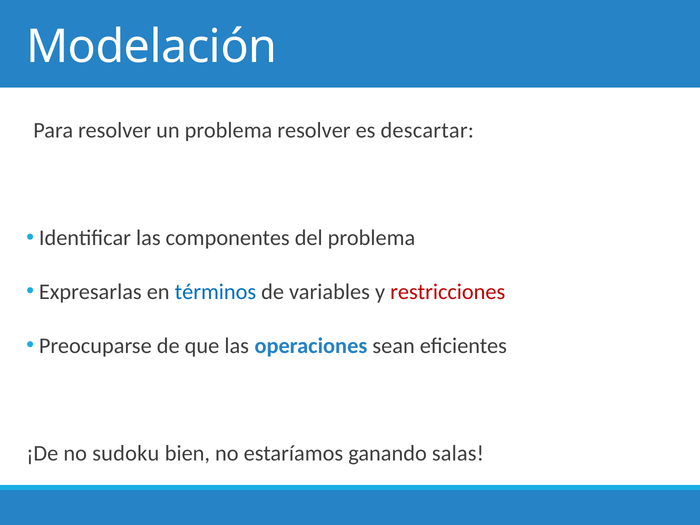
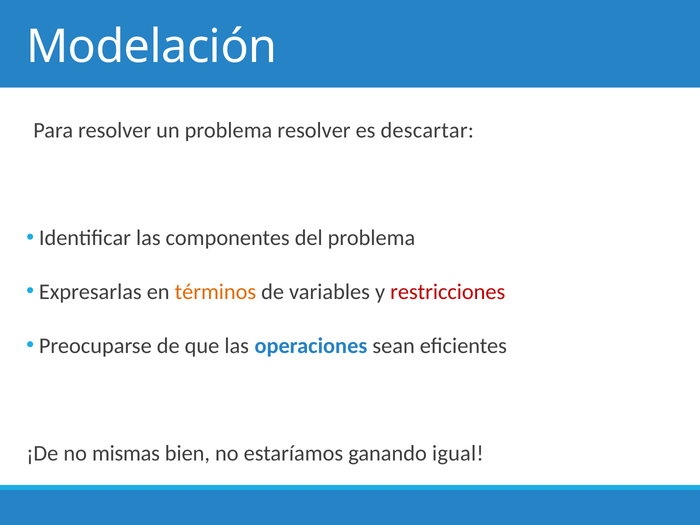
términos colour: blue -> orange (215, 292)
sudoku: sudoku -> mismas (126, 453)
salas: salas -> igual (458, 453)
